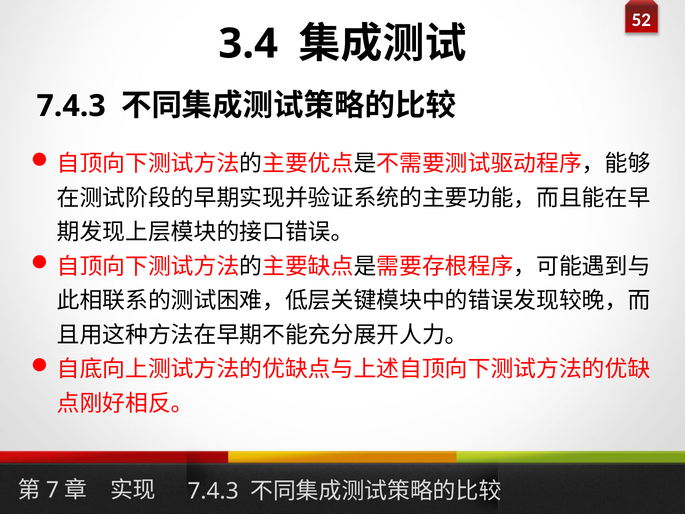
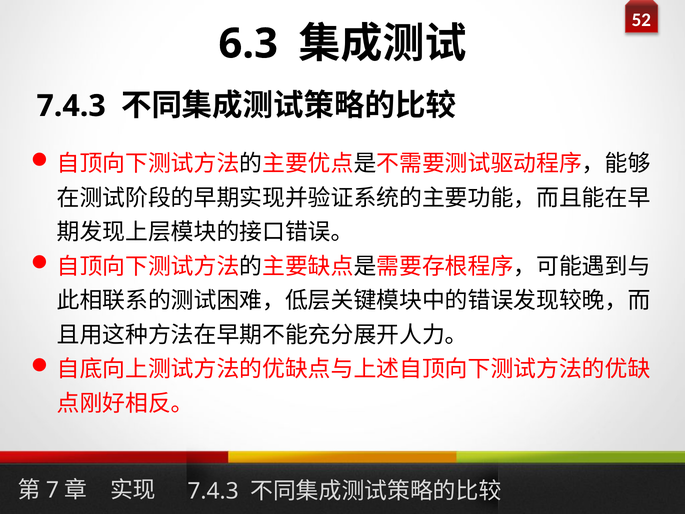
3.4: 3.4 -> 6.3 (248, 44)
